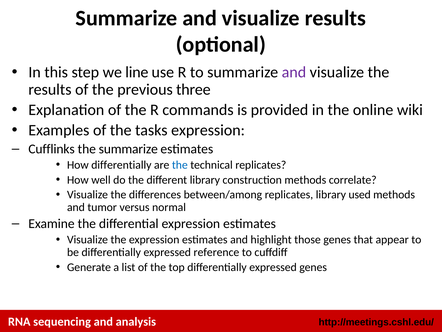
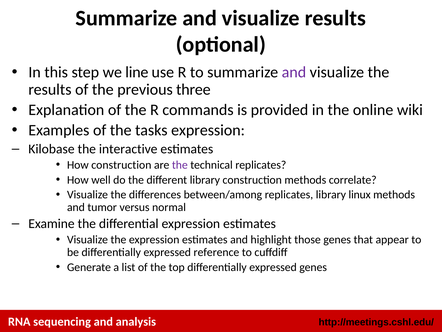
Cufflinks: Cufflinks -> Kilobase (51, 149)
the summarize: summarize -> interactive (128, 149)
How differentially: differentially -> construction (121, 165)
the colour: blue -> purple (180, 165)
used: used -> linux (360, 194)
